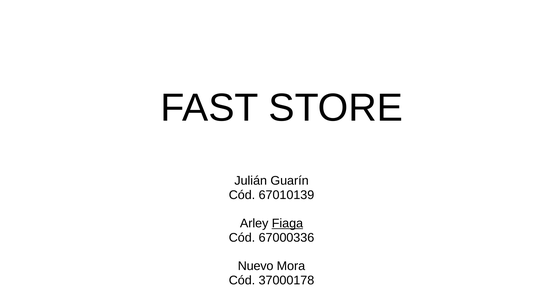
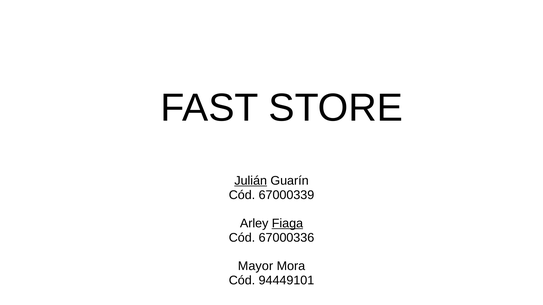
Julián underline: none -> present (251, 181)
67010139: 67010139 -> 67000339 (286, 195)
Nuevo: Nuevo -> Mayor (255, 266)
37000178: 37000178 -> 94449101 (286, 281)
